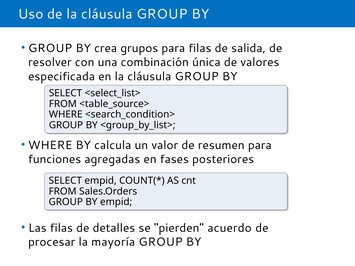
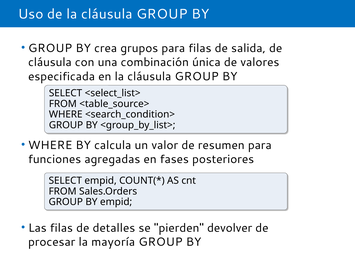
resolver: resolver -> cláusula (50, 62)
acuerdo: acuerdo -> devolver (230, 228)
